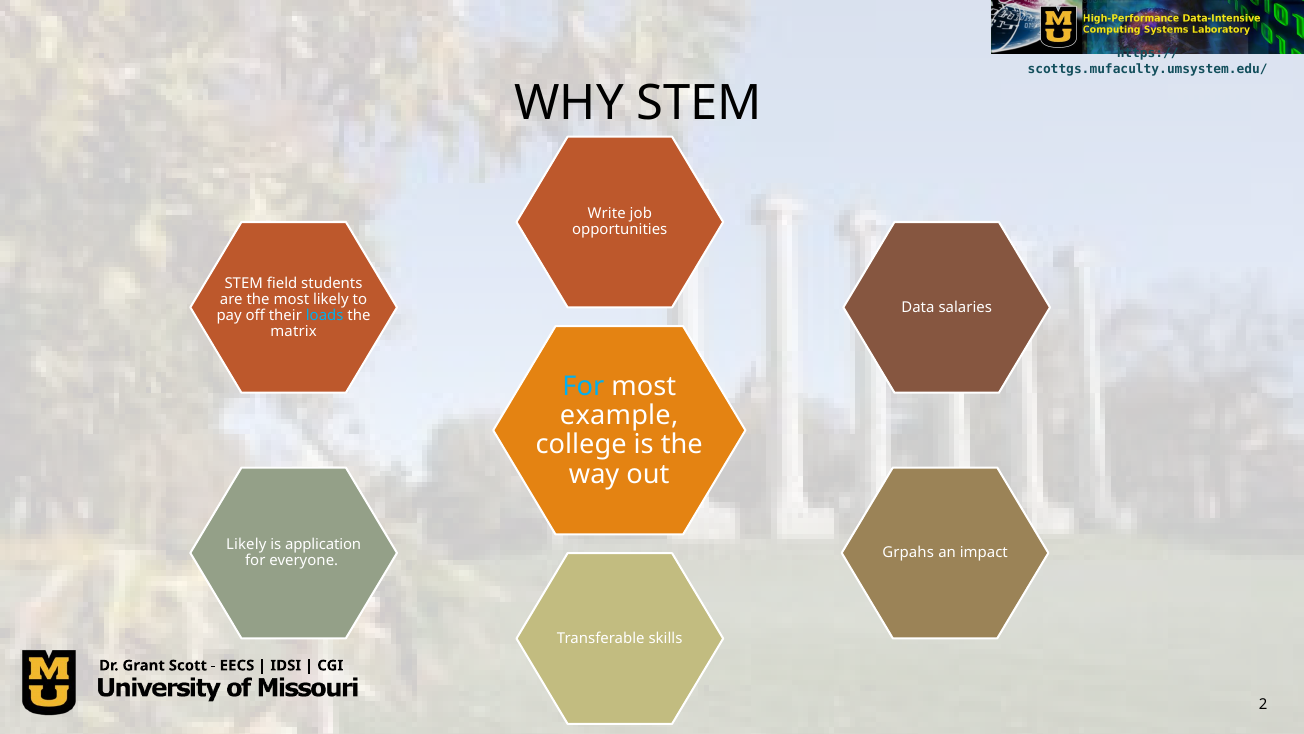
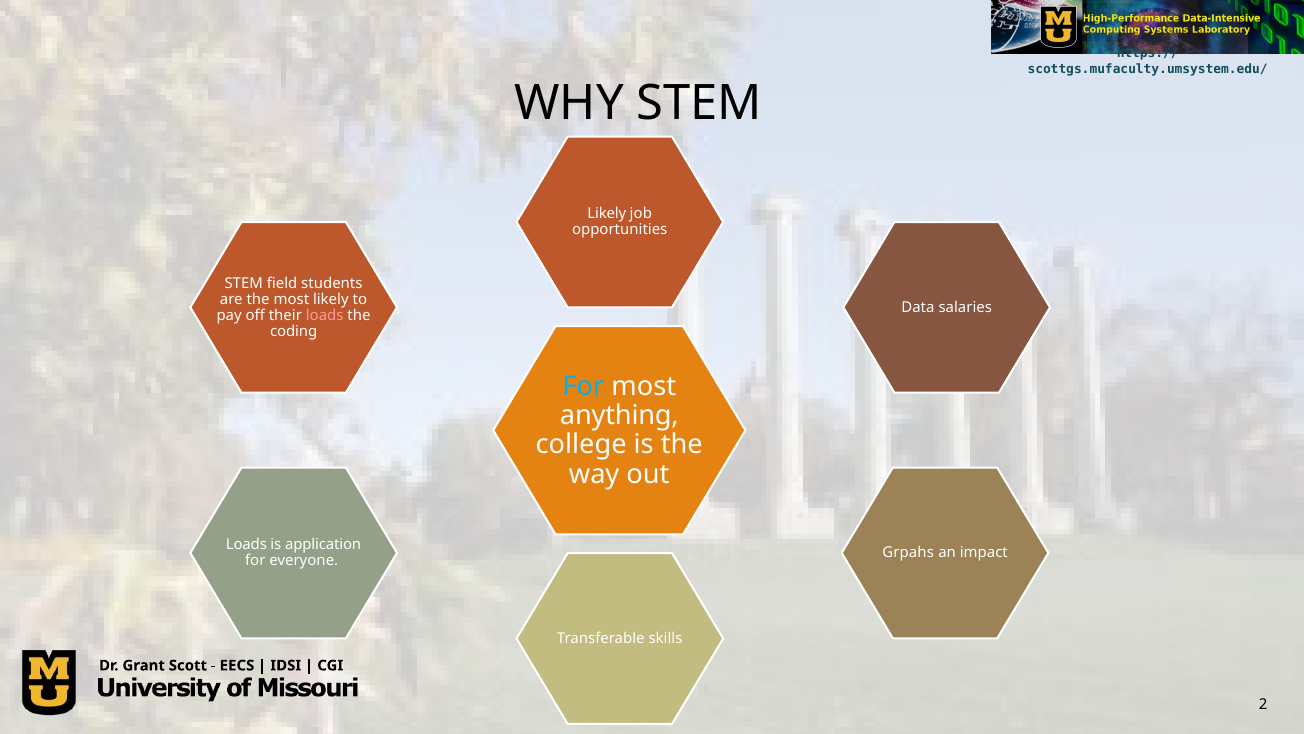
Write: Write -> Likely (607, 214)
loads colour: light blue -> pink (325, 315)
matrix: matrix -> coding (294, 331)
example: example -> anything (619, 415)
Likely: Likely -> Loads (246, 544)
